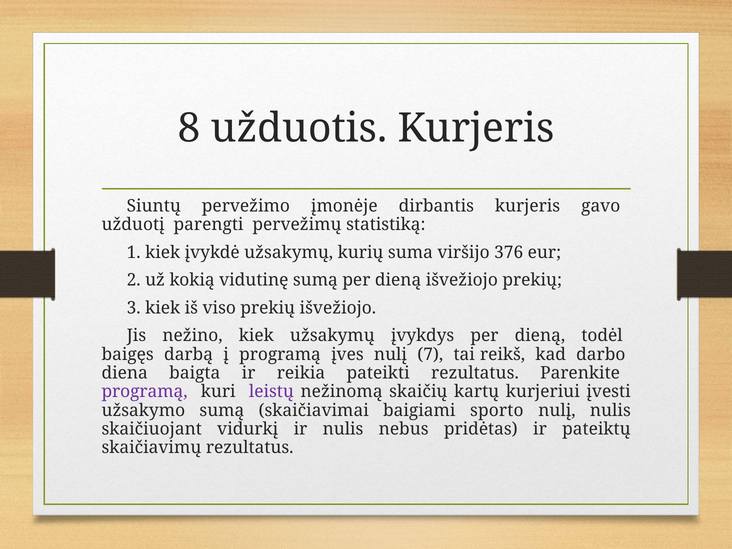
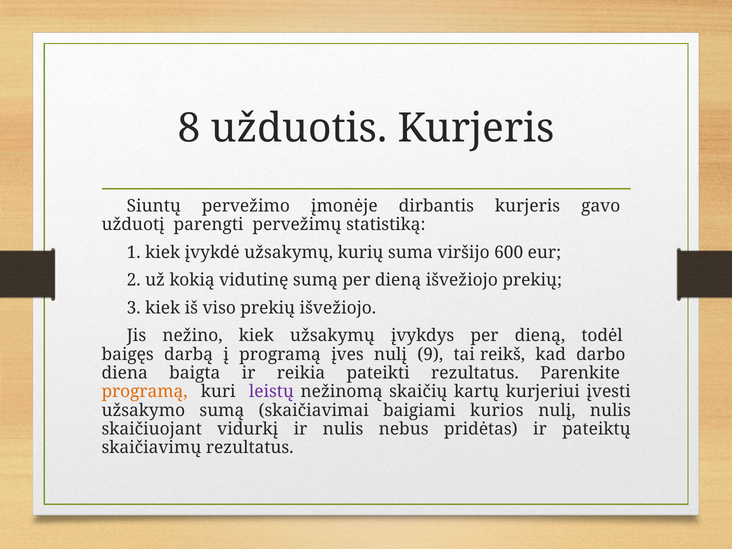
376: 376 -> 600 (509, 252)
7: 7 -> 9 (430, 354)
programą colour: purple -> orange (145, 392)
sporto: sporto -> kurios (497, 410)
